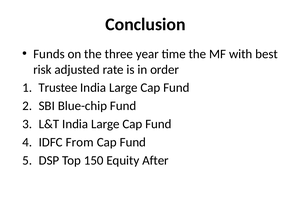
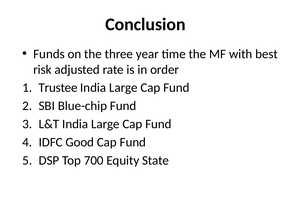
From: From -> Good (80, 142)
150: 150 -> 700 (94, 160)
After: After -> State (155, 160)
